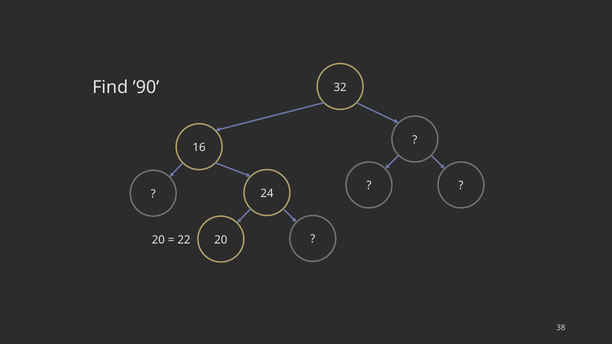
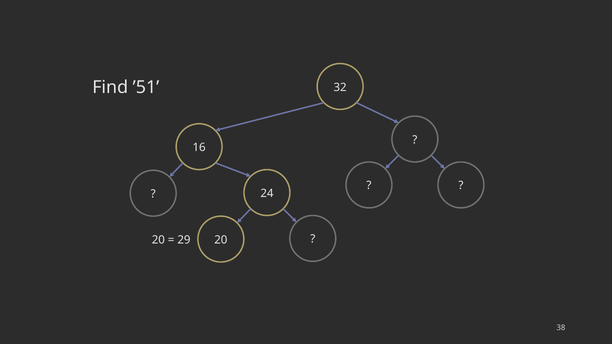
’90: ’90 -> ’51 (146, 88)
22: 22 -> 29 (184, 240)
